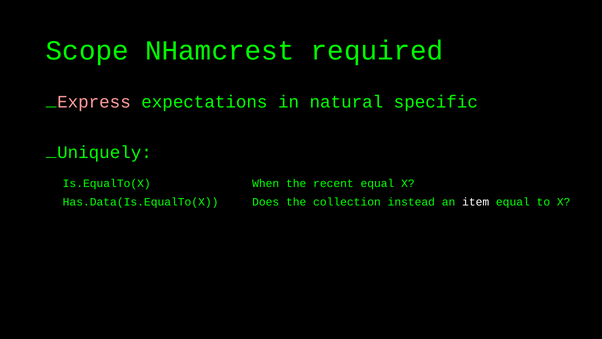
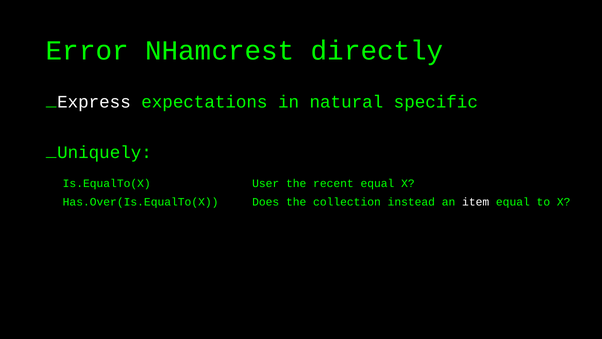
Scope: Scope -> Error (87, 51)
required: required -> directly (377, 51)
Express colour: pink -> white (94, 102)
When: When -> User (266, 183)
Has.Data(Is.EqualTo(X: Has.Data(Is.EqualTo(X -> Has.Over(Is.EqualTo(X (141, 202)
